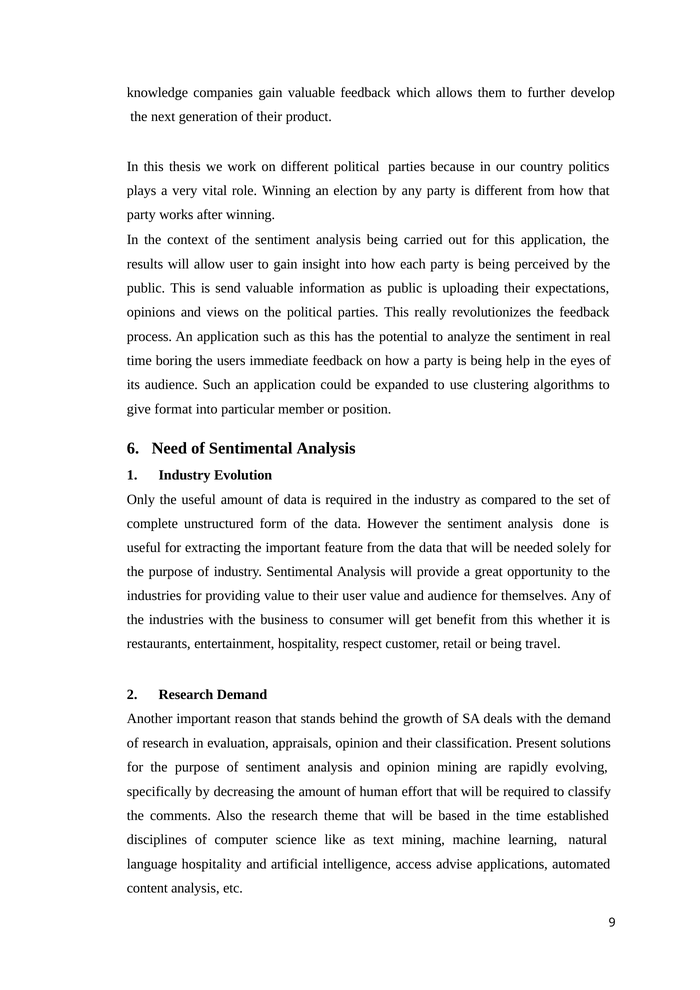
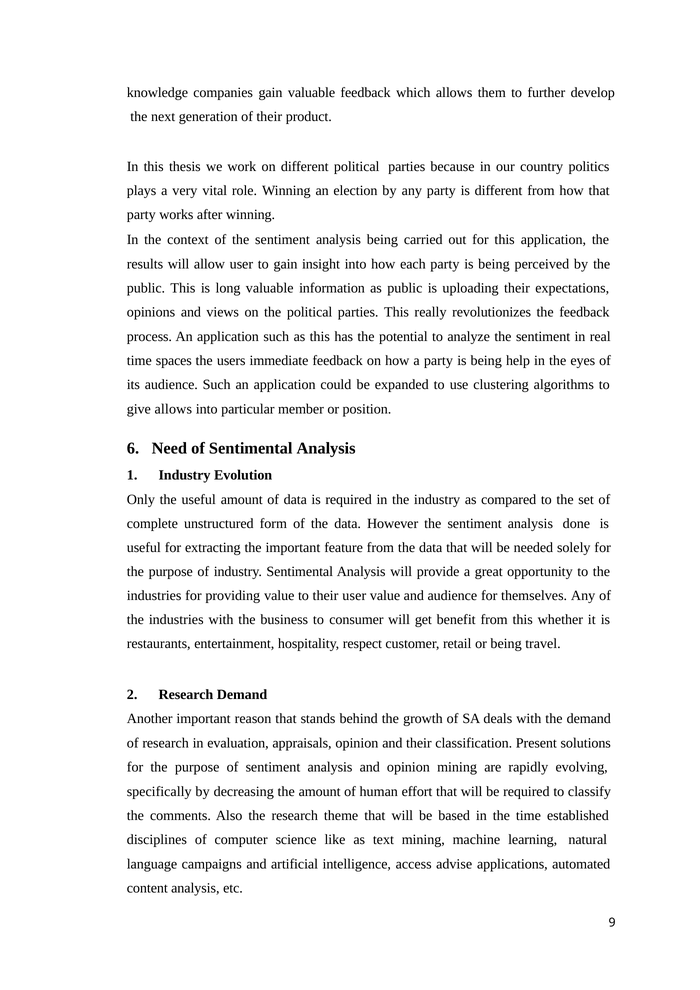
send: send -> long (228, 288)
boring: boring -> spaces (174, 360)
give format: format -> allows (173, 409)
language hospitality: hospitality -> campaigns (212, 864)
